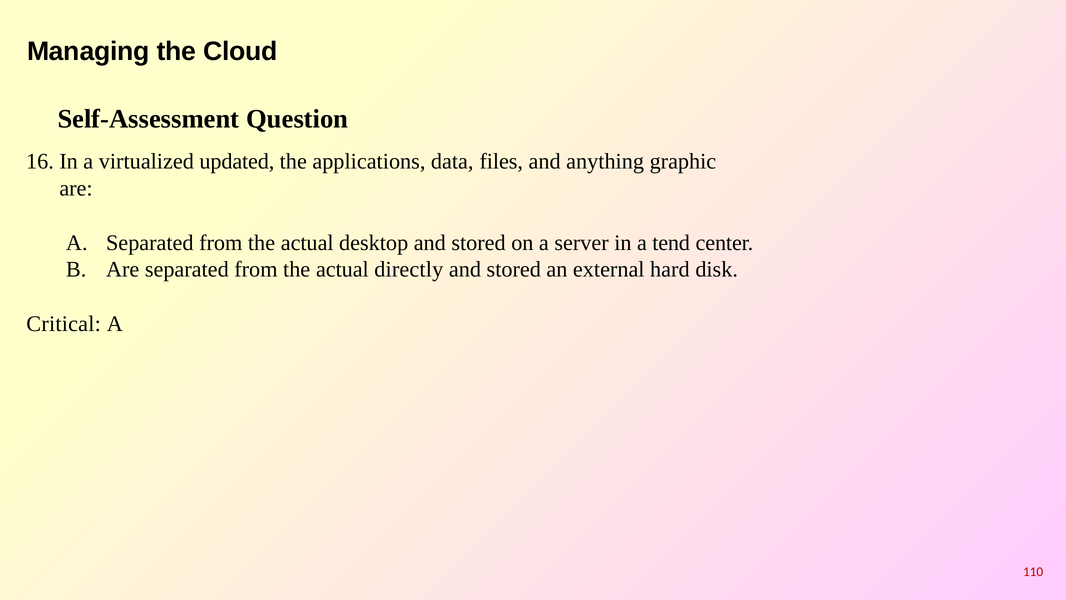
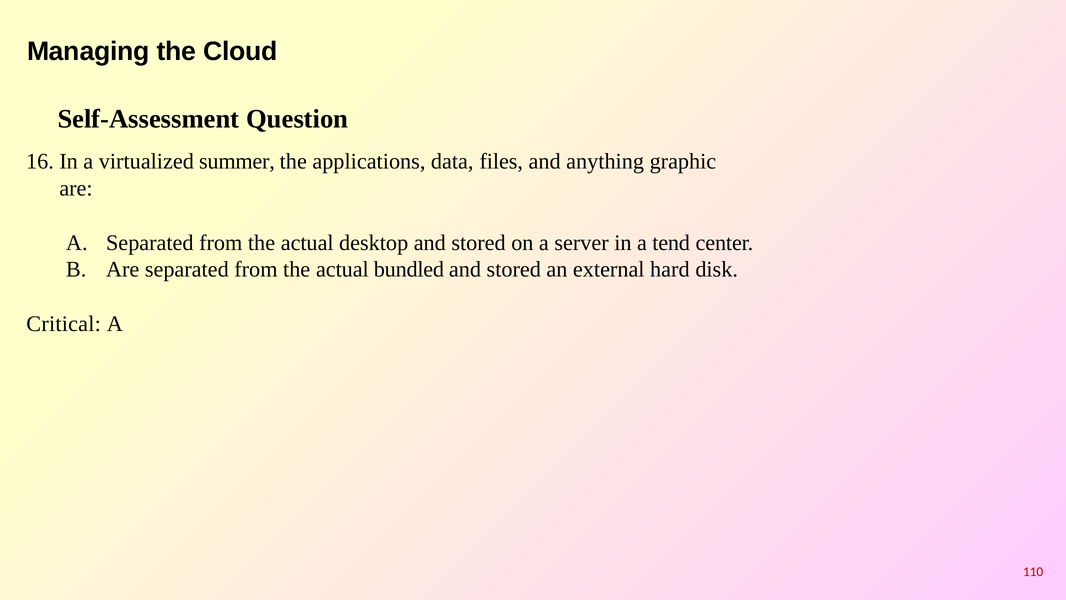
updated: updated -> summer (237, 161)
directly: directly -> bundled (409, 269)
